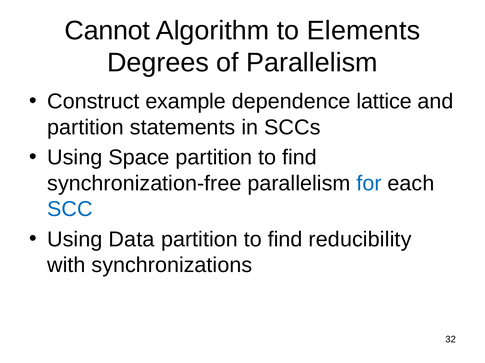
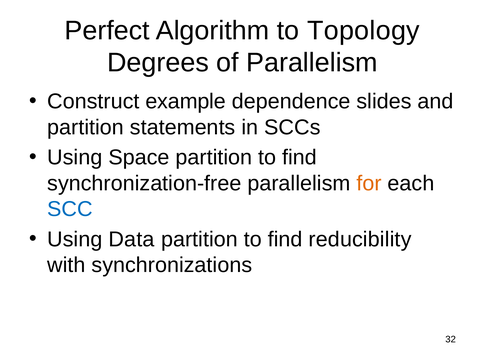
Cannot: Cannot -> Perfect (107, 31)
Elements: Elements -> Topology (363, 31)
lattice: lattice -> slides (384, 102)
for colour: blue -> orange (369, 184)
